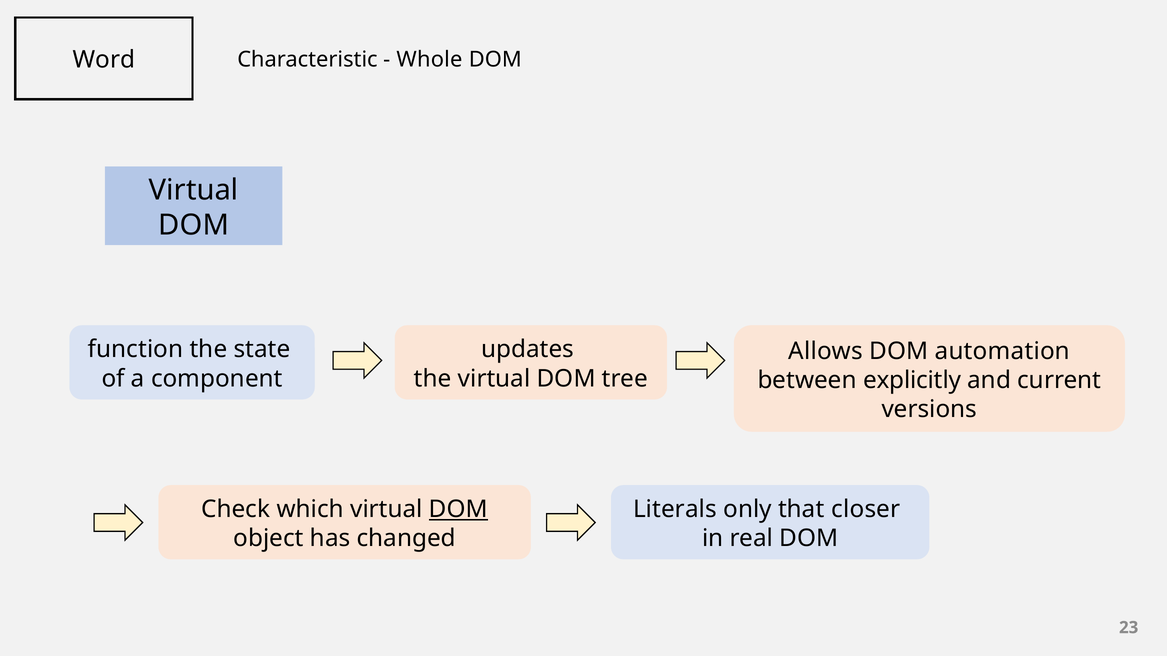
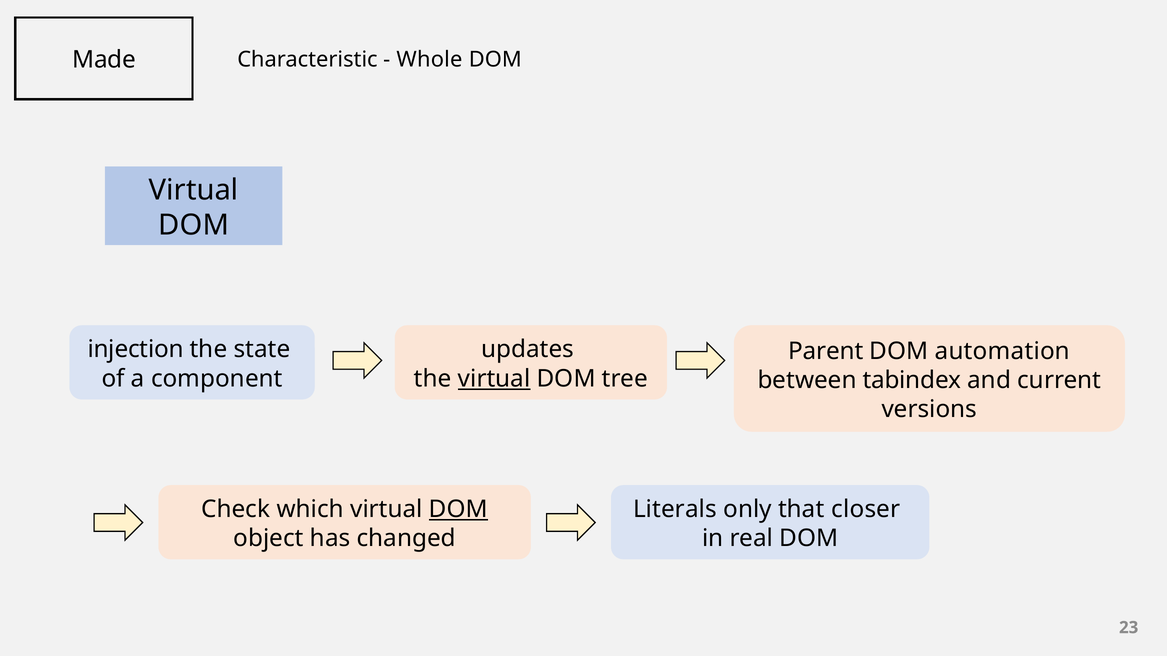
Word: Word -> Made (104, 60)
function: function -> injection (136, 350)
Allows: Allows -> Parent (826, 351)
virtual underline: none -> present (494, 379)
explicitly: explicitly -> tabindex (912, 380)
